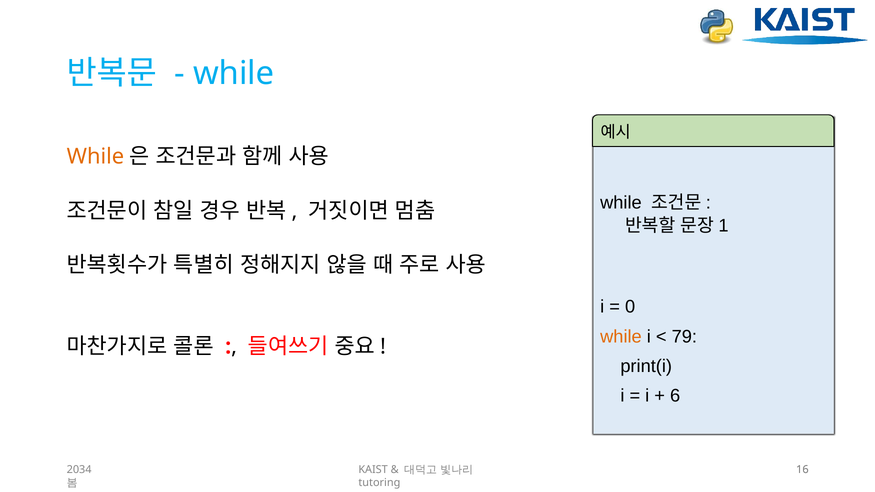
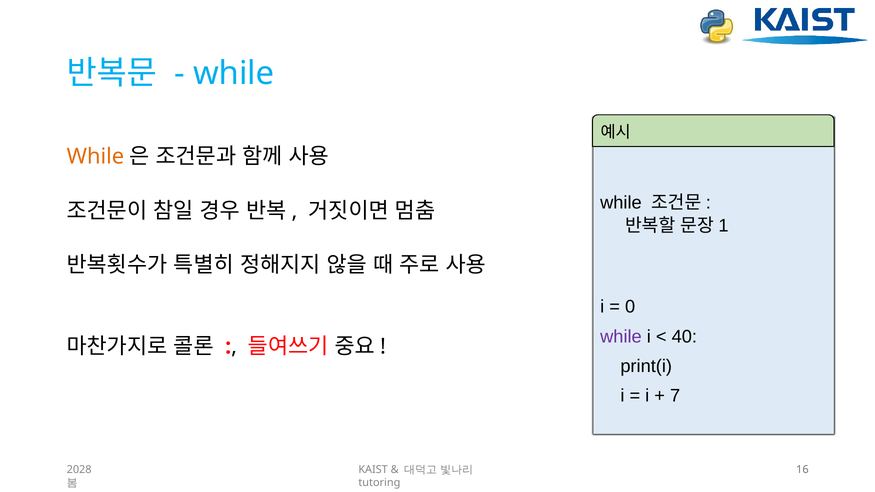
while colour: orange -> purple (621, 337)
79: 79 -> 40 (684, 337)
6: 6 -> 7 (675, 396)
2034: 2034 -> 2028 (79, 470)
